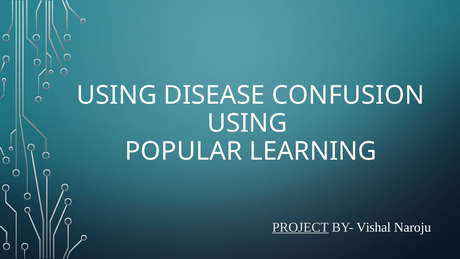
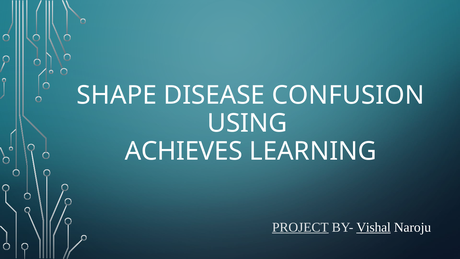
USING: USING -> SHAPE (117, 95)
POPULAR: POPULAR -> ACHIEVES (184, 151)
Vishal underline: none -> present (374, 227)
